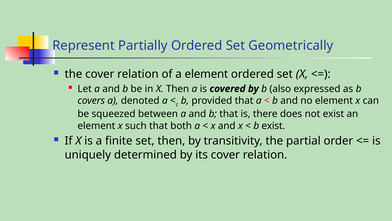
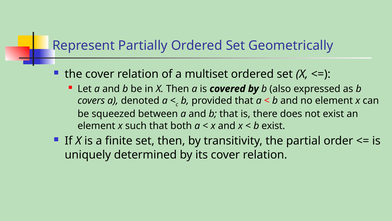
a element: element -> multiset (206, 74)
